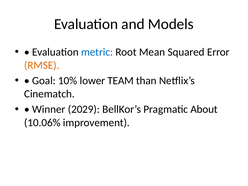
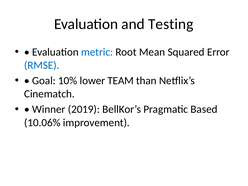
Models: Models -> Testing (171, 24)
RMSE colour: orange -> blue (42, 65)
2029: 2029 -> 2019 (84, 109)
About: About -> Based (204, 109)
